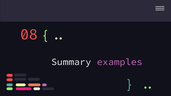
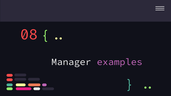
Summary: Summary -> Manager (71, 62)
